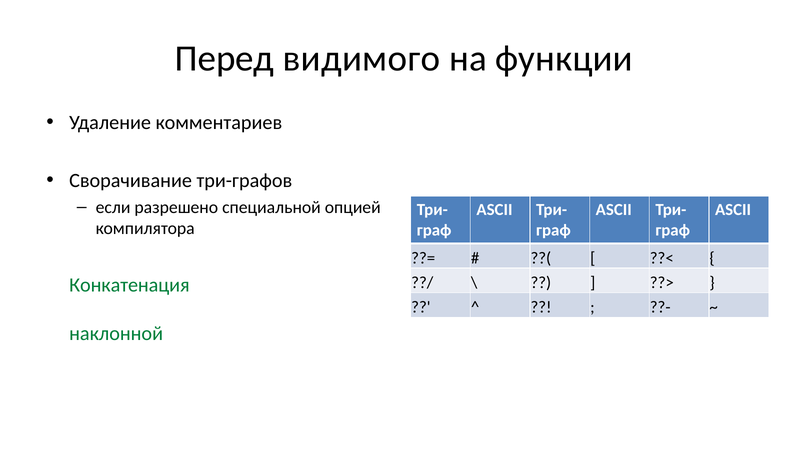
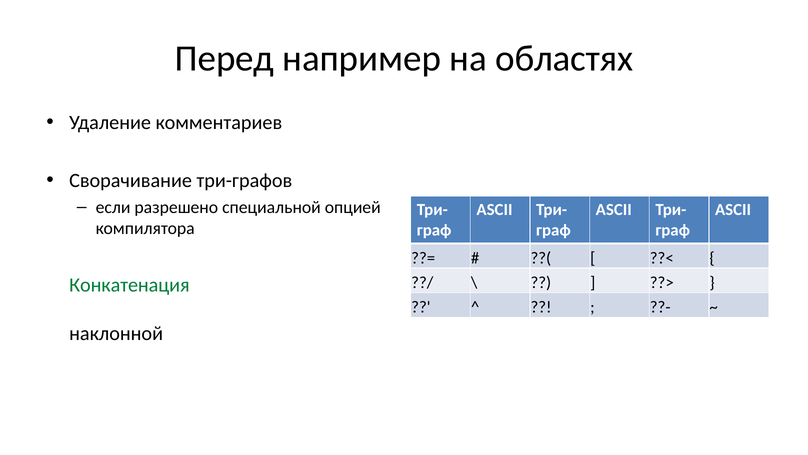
видимого: видимого -> например (362, 59)
функции: функции -> областях (564, 59)
наклонной colour: green -> black (116, 333)
